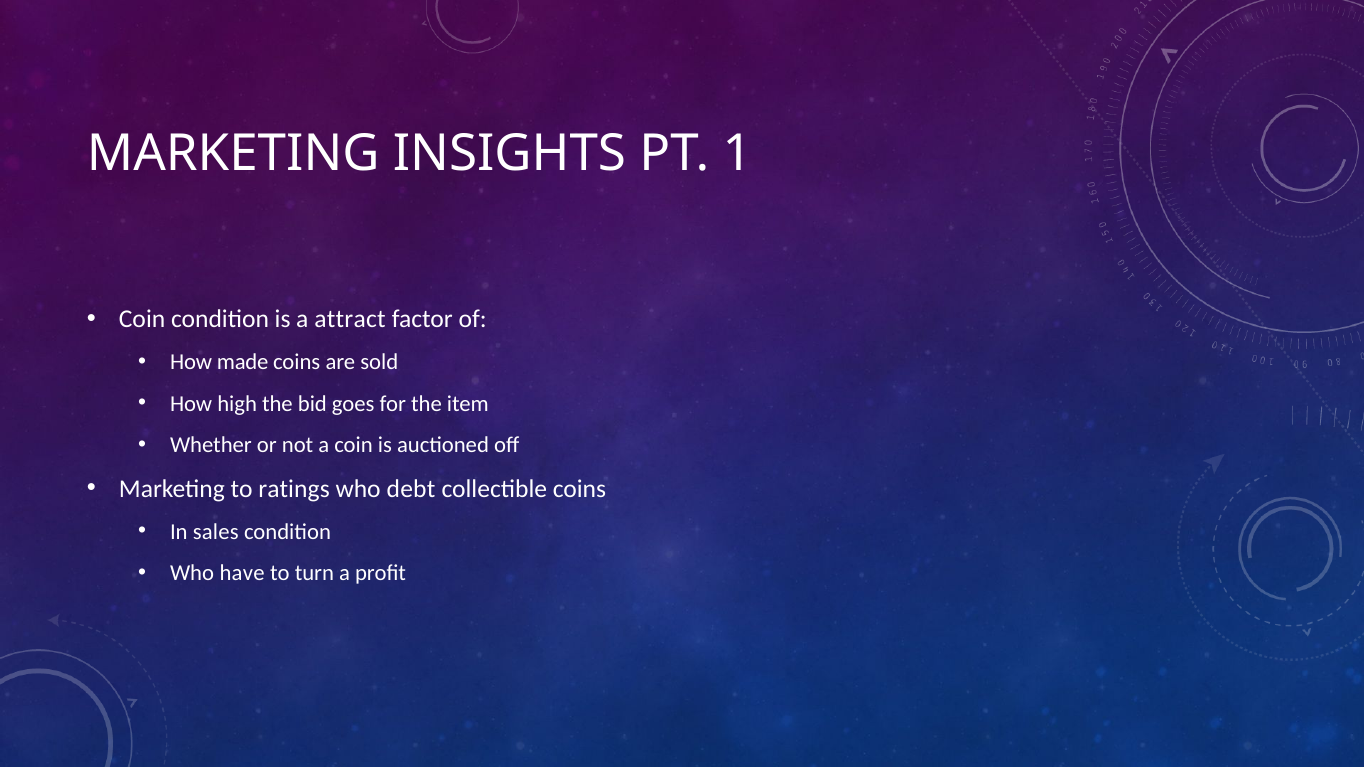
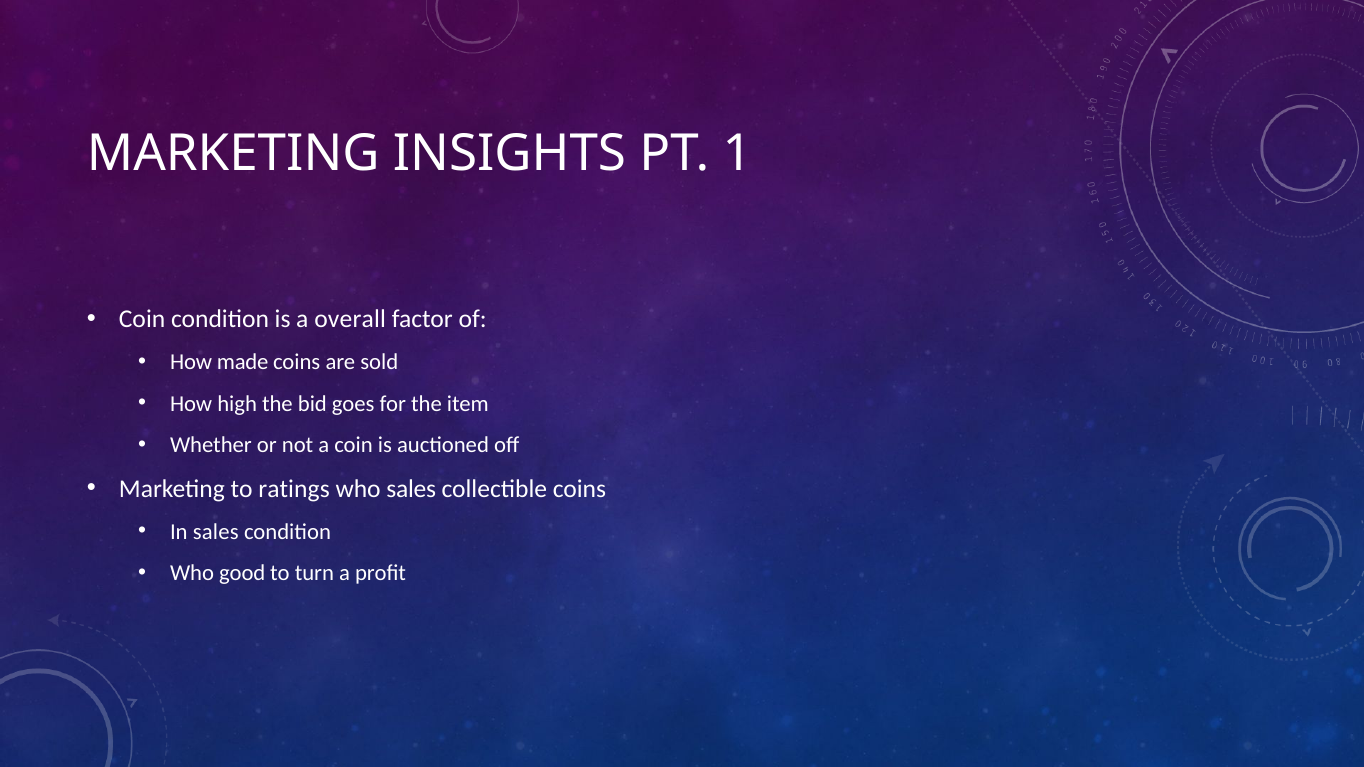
attract: attract -> overall (350, 319)
who debt: debt -> sales (411, 489)
have: have -> good (242, 573)
